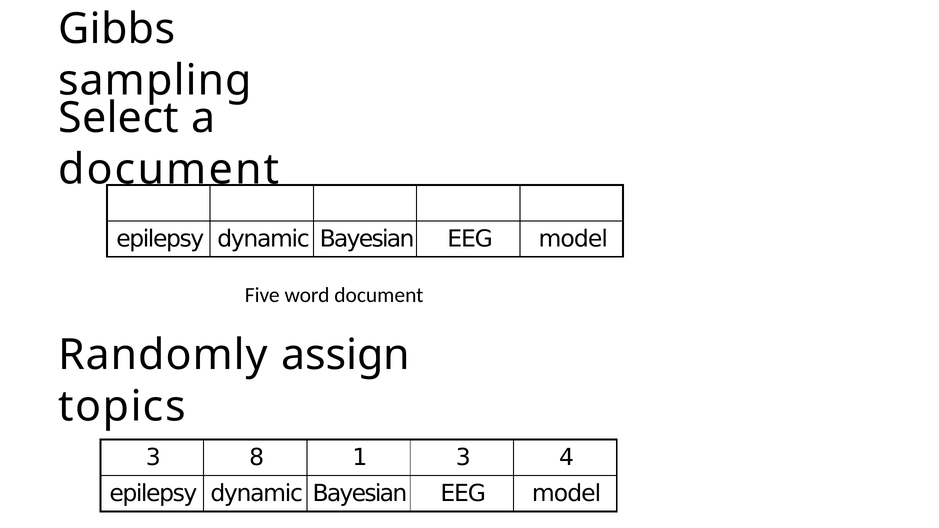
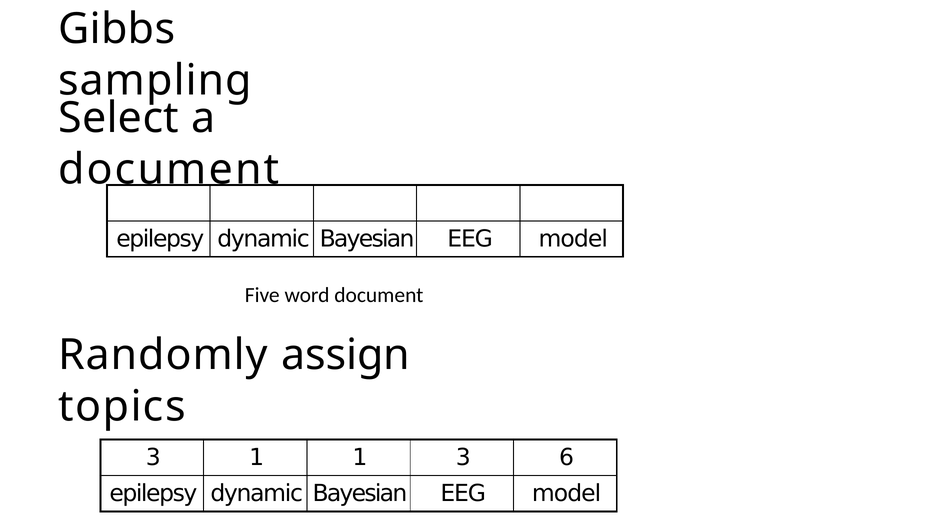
3 8: 8 -> 1 (257, 458)
4: 4 -> 6 (567, 458)
